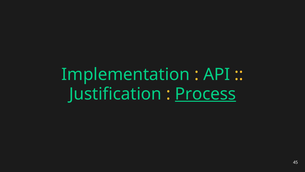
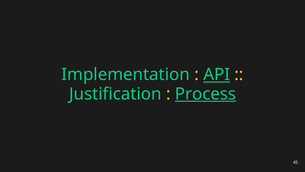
API underline: none -> present (217, 74)
